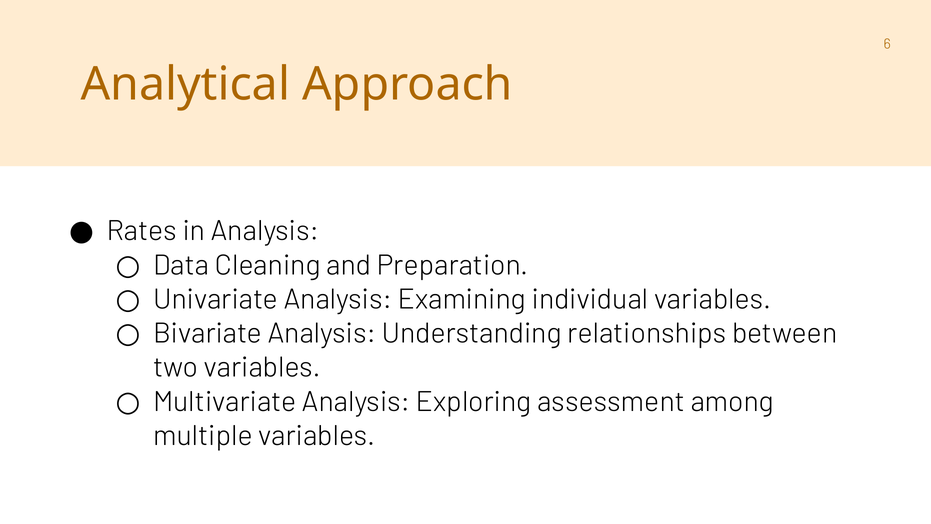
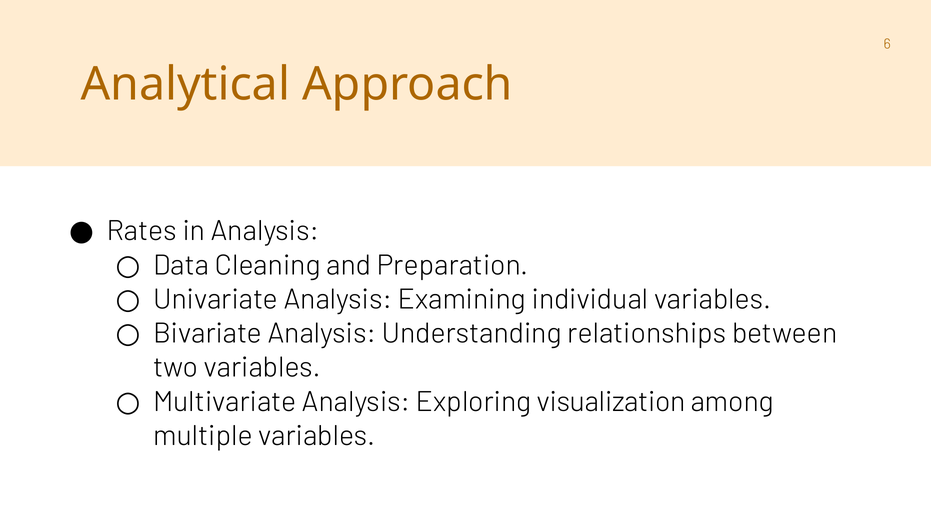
assessment: assessment -> visualization (611, 402)
